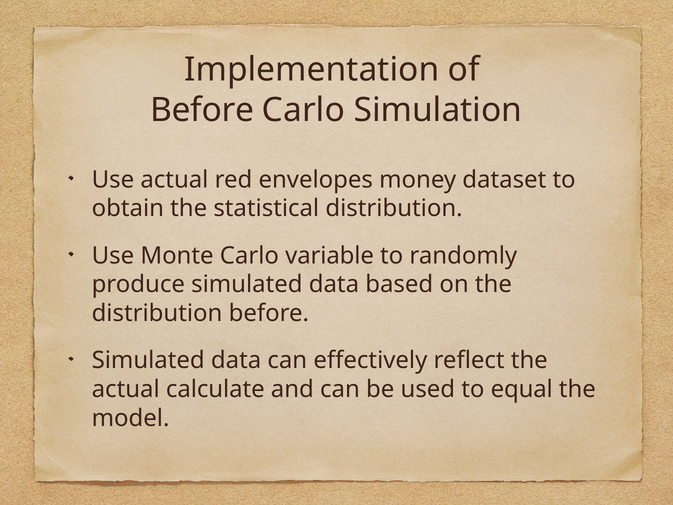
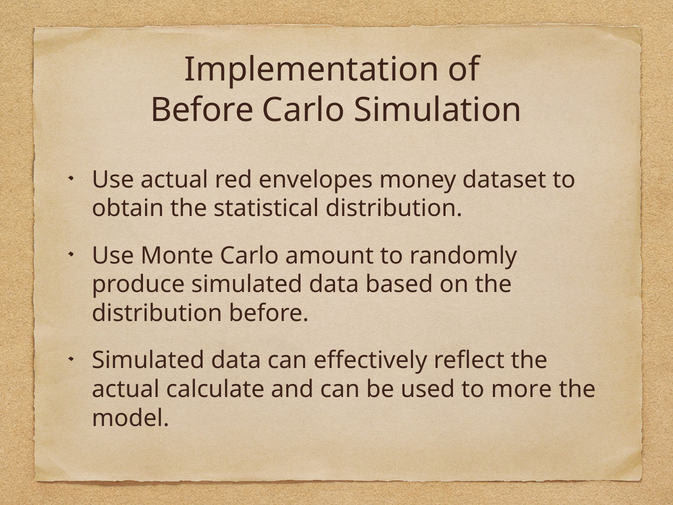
variable: variable -> amount (330, 256)
equal: equal -> more (522, 389)
